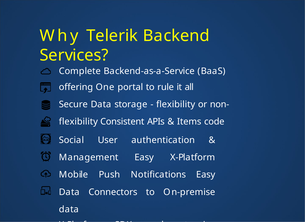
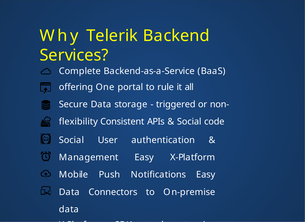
flexibility: flexibility -> triggered (176, 104)
Items: Items -> Social (189, 122)
